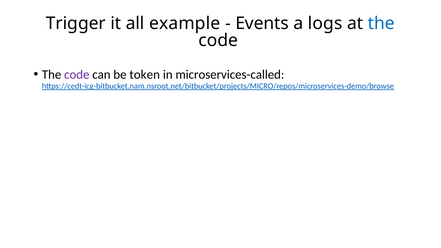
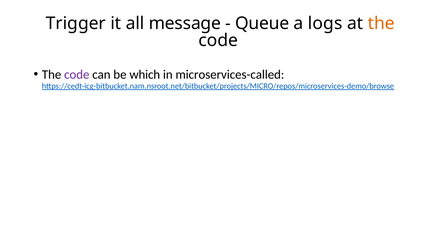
example: example -> message (185, 23)
Events: Events -> Queue (262, 23)
the colour: blue -> orange (381, 23)
token: token -> which (145, 75)
